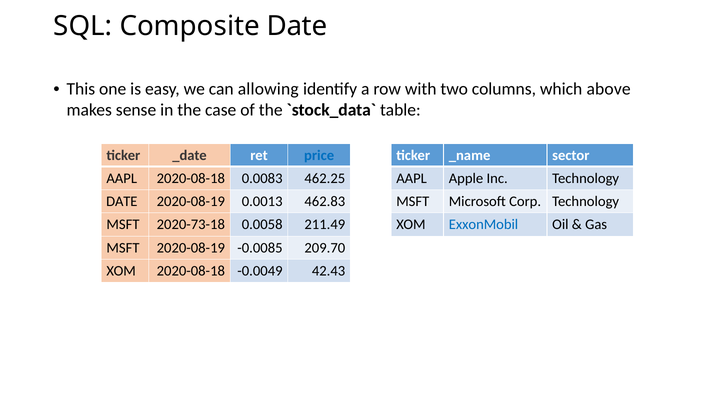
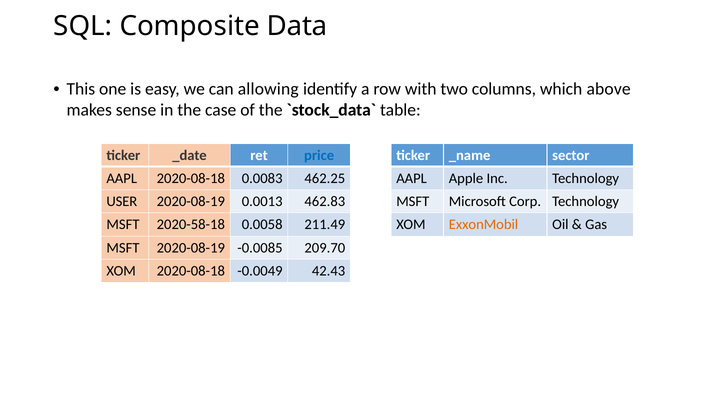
Composite Date: Date -> Data (297, 26)
DATE: DATE -> USER (122, 202)
2020-73-18: 2020-73-18 -> 2020-58-18 (191, 225)
ExxonMobil colour: blue -> orange (483, 225)
